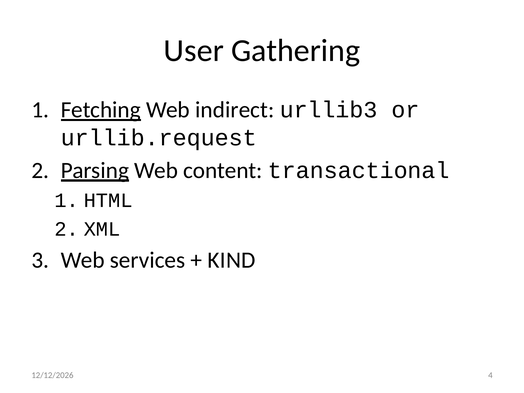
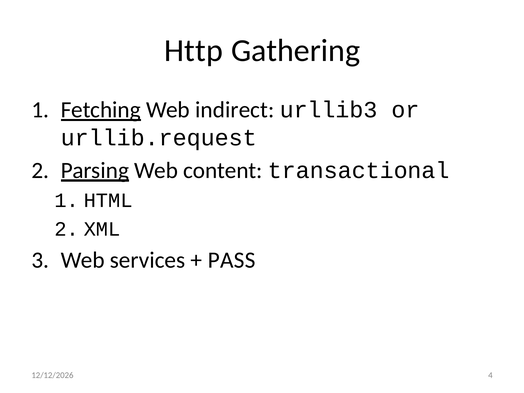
User: User -> Http (194, 51)
KIND: KIND -> PASS (232, 260)
